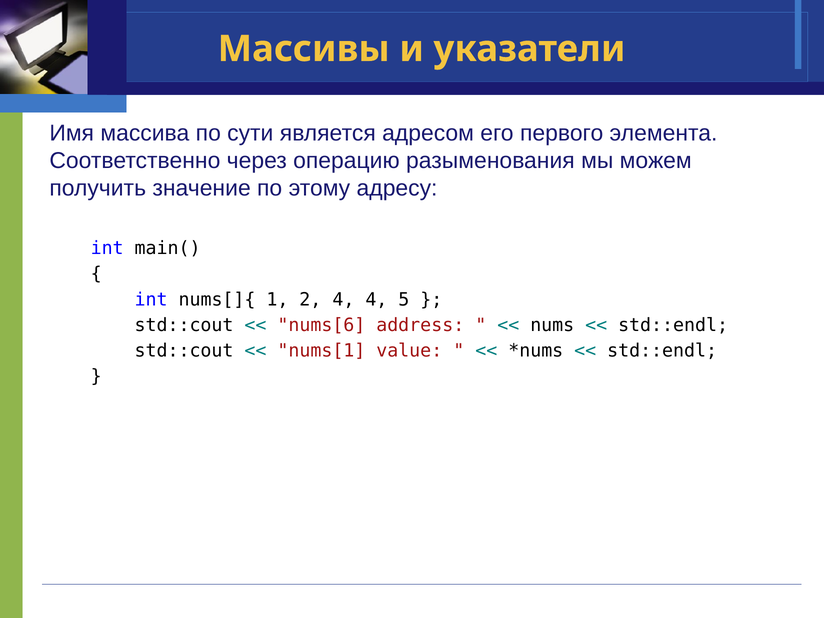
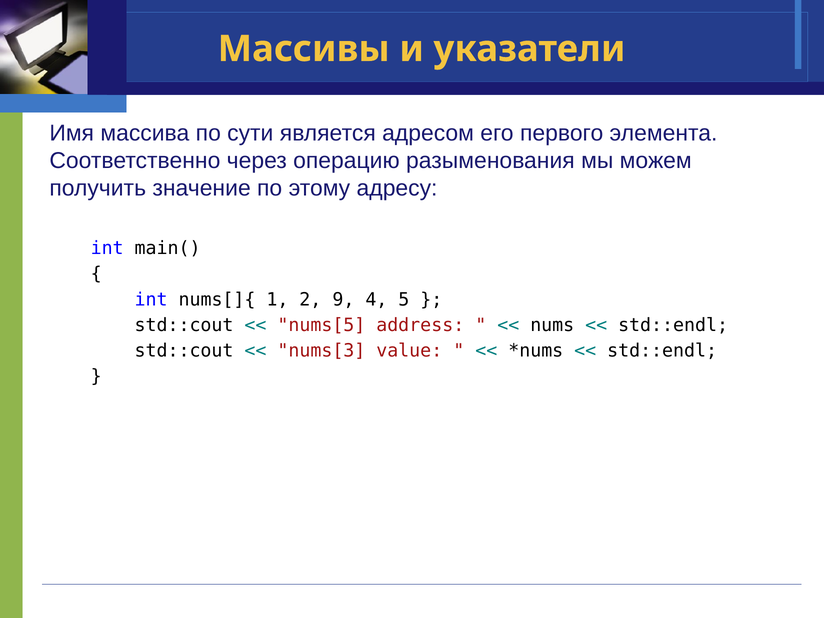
2 4: 4 -> 9 (343, 300)
nums[6: nums[6 -> nums[5 (321, 325)
nums[1: nums[1 -> nums[3 (321, 351)
